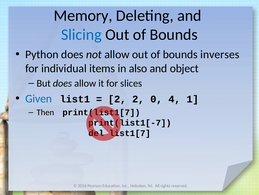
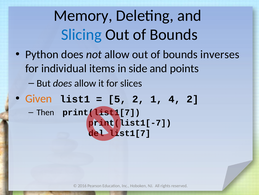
also: also -> side (138, 68)
object: object -> points (184, 68)
Given colour: blue -> orange (39, 98)
2: 2 -> 5 (117, 99)
0: 0 -> 1 (156, 99)
4 1: 1 -> 2 (193, 99)
